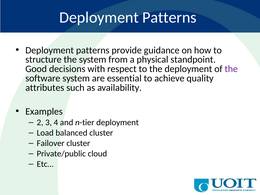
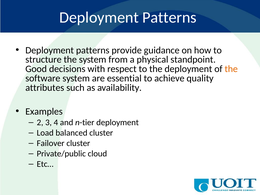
the colour: purple -> orange (231, 69)
